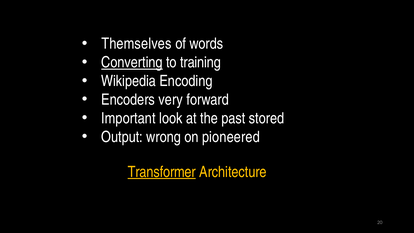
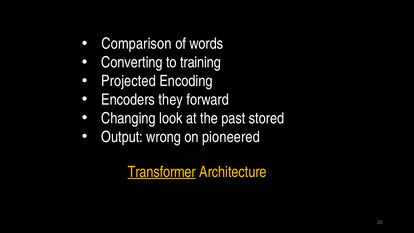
Themselves: Themselves -> Comparison (136, 44)
Converting underline: present -> none (132, 62)
Wikipedia: Wikipedia -> Projected (129, 81)
very: very -> they (171, 100)
Important: Important -> Changing (128, 118)
